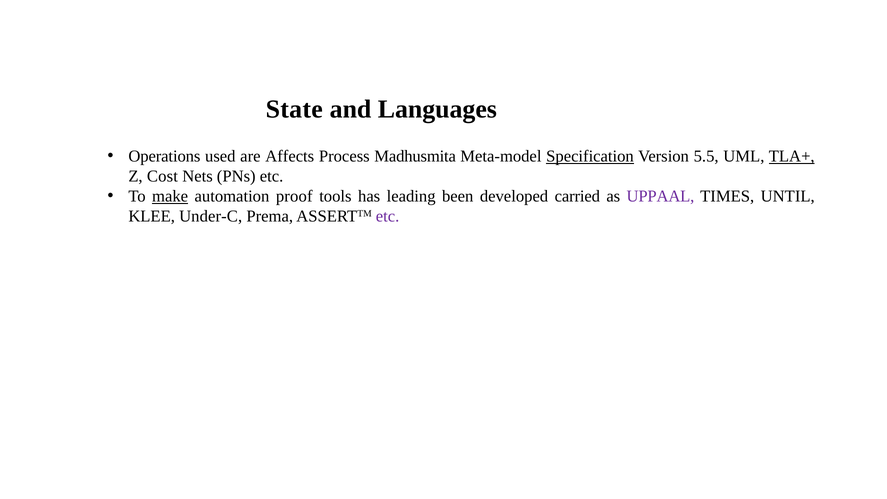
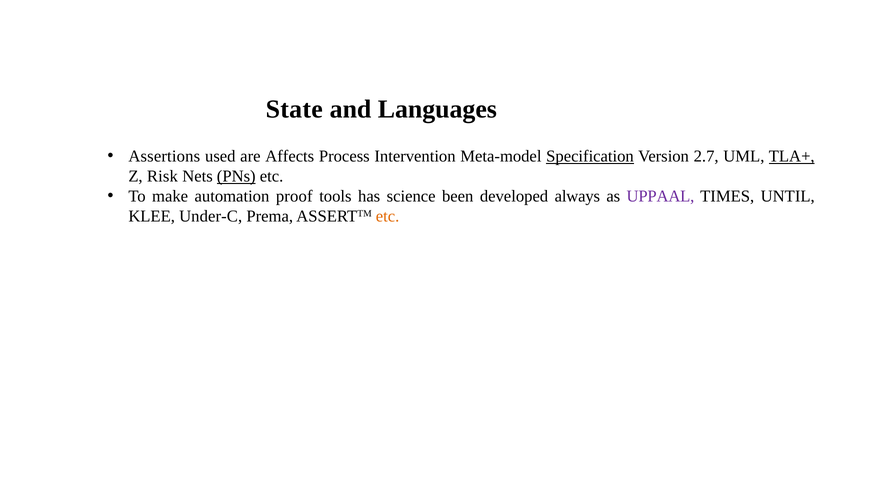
Operations: Operations -> Assertions (164, 156)
Madhusmita: Madhusmita -> Intervention (415, 156)
5.5: 5.5 -> 2.7 (706, 156)
Cost: Cost -> Risk (162, 176)
PNs underline: none -> present (236, 176)
make underline: present -> none (170, 196)
leading: leading -> science (411, 196)
carried: carried -> always (577, 196)
etc colour: purple -> orange (388, 216)
